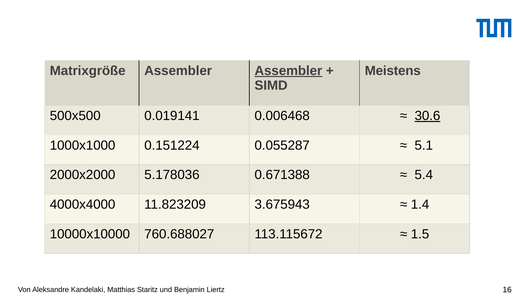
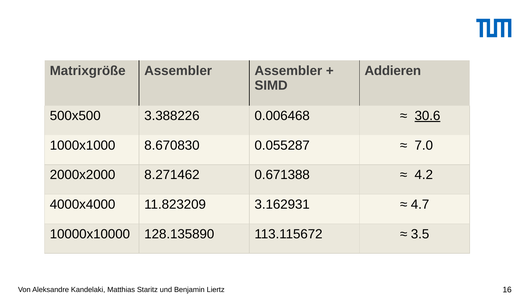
Assembler underline: present -> none (288, 71)
Meistens: Meistens -> Addieren (393, 71)
0.019141: 0.019141 -> 3.388226 (172, 116)
0.151224: 0.151224 -> 8.670830 (172, 145)
5.1: 5.1 -> 7.0 (424, 145)
5.178036: 5.178036 -> 8.271462 (172, 175)
5.4: 5.4 -> 4.2 (424, 175)
3.675943: 3.675943 -> 3.162931 (282, 205)
1.4: 1.4 -> 4.7 (420, 205)
760.688027: 760.688027 -> 128.135890 (179, 234)
1.5: 1.5 -> 3.5 (420, 234)
